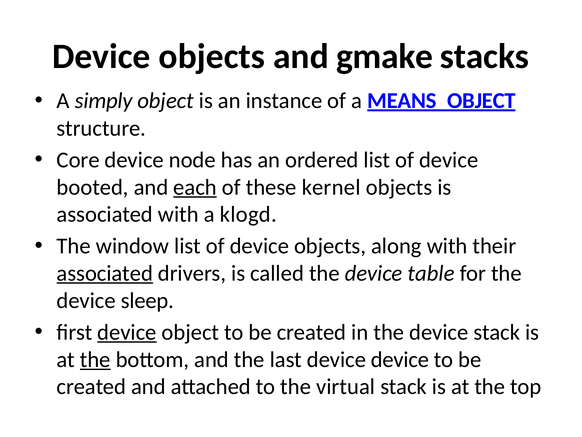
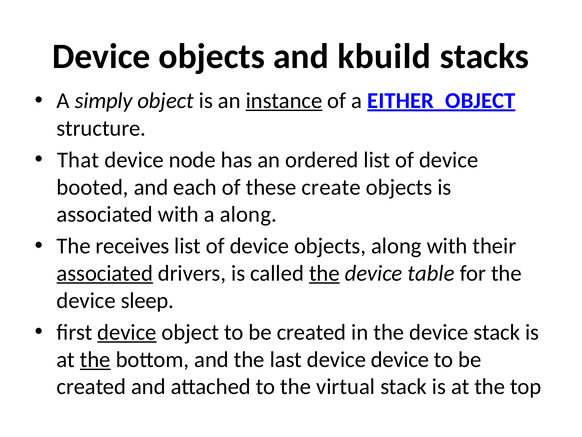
gmake: gmake -> kbuild (384, 56)
instance underline: none -> present (284, 100)
MEANS_OBJECT: MEANS_OBJECT -> EITHER_OBJECT (441, 100)
Core: Core -> That (78, 160)
each underline: present -> none (195, 187)
kernel: kernel -> create (331, 187)
a klogd: klogd -> along (248, 214)
window: window -> receives (133, 246)
the underline: none -> present (324, 273)
